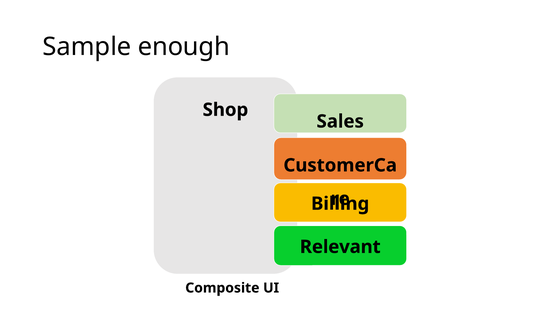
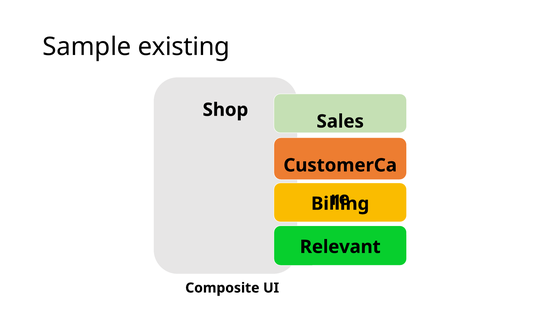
enough: enough -> existing (184, 47)
